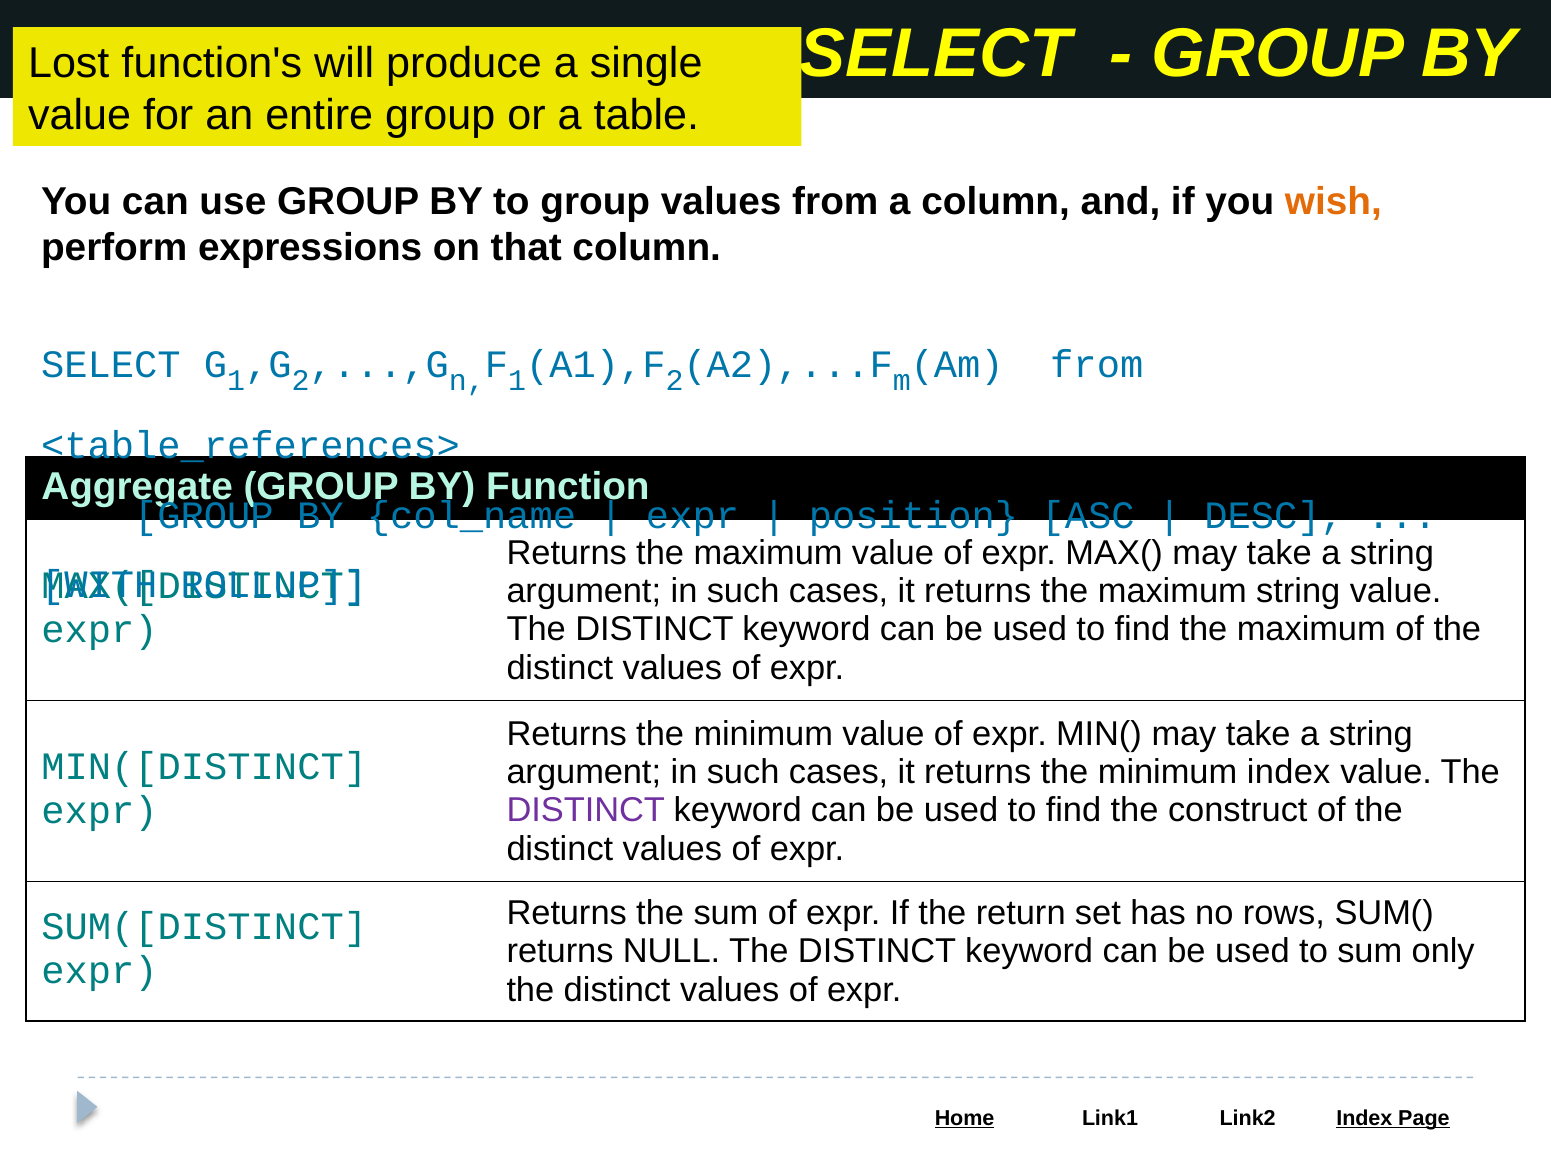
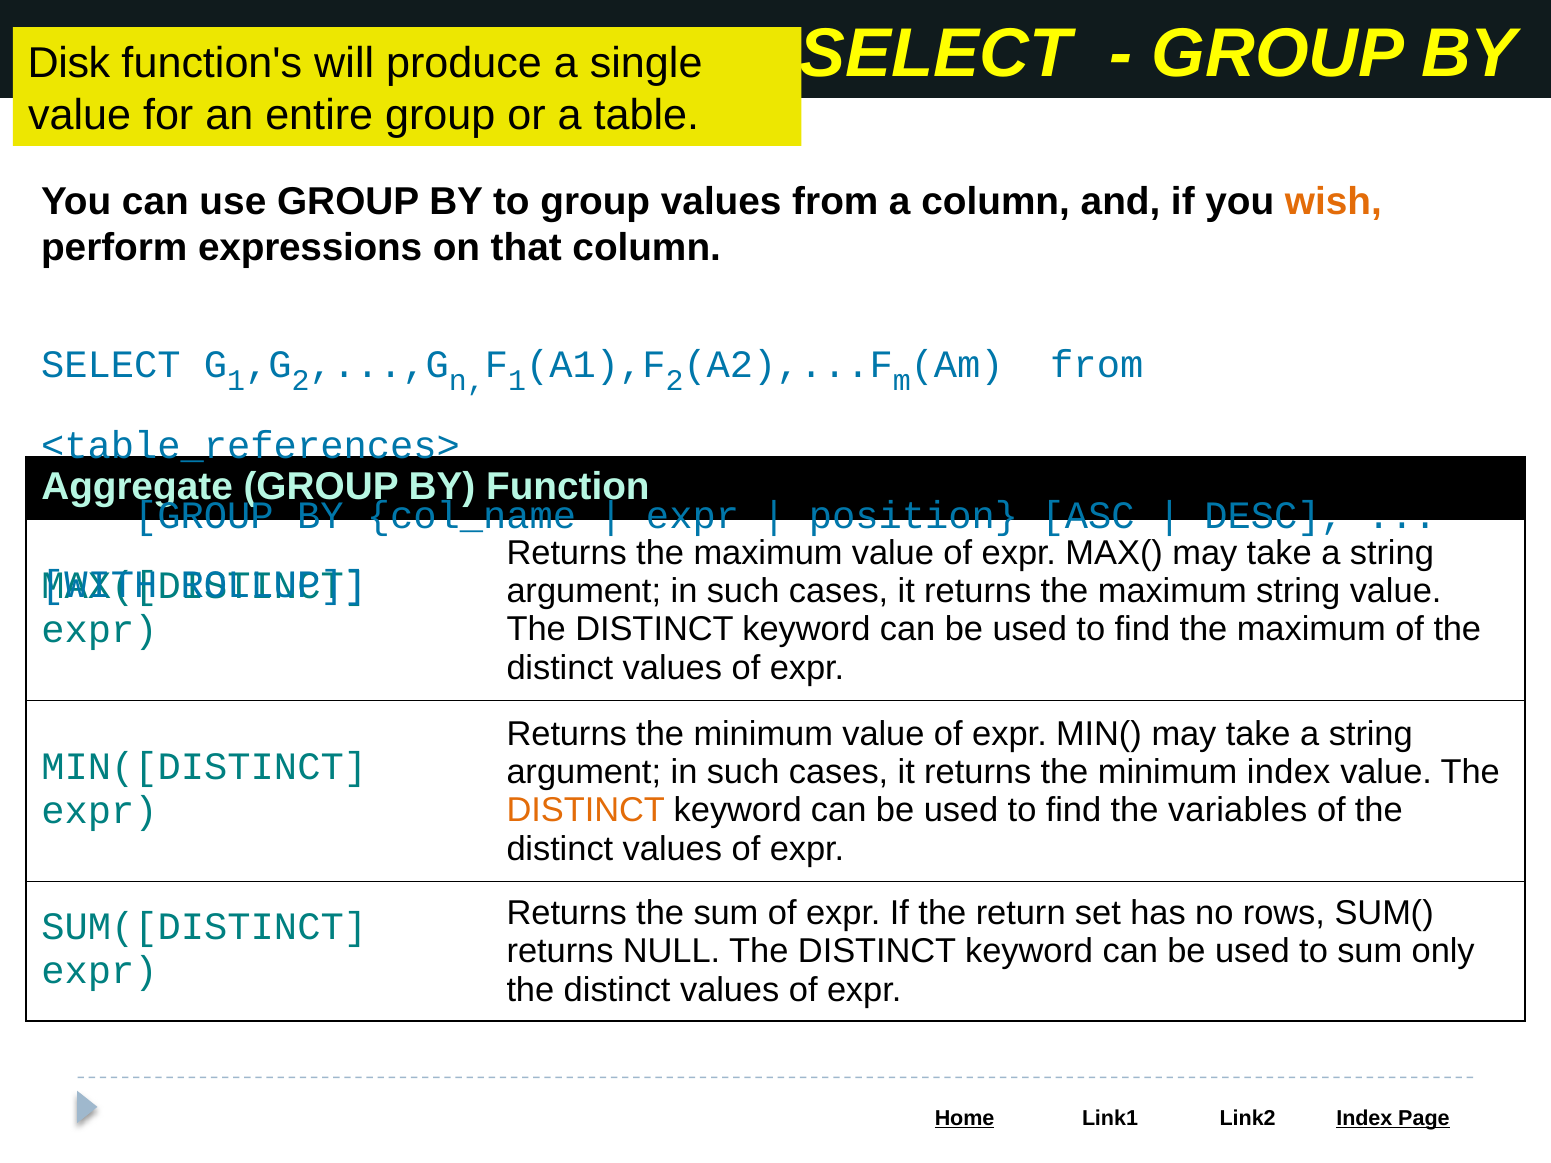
Lost: Lost -> Disk (69, 64)
DISTINCT colour: purple -> orange (586, 811)
construct: construct -> variables (1238, 811)
